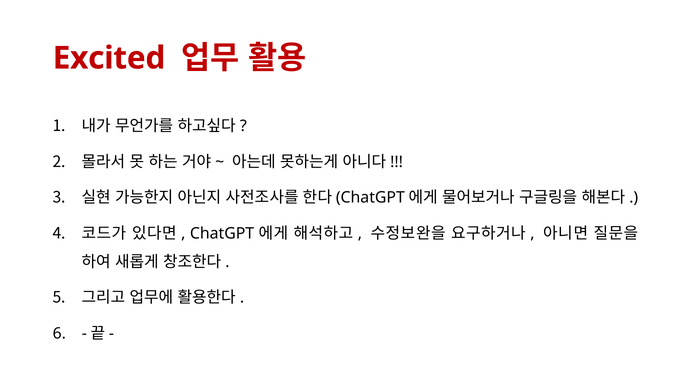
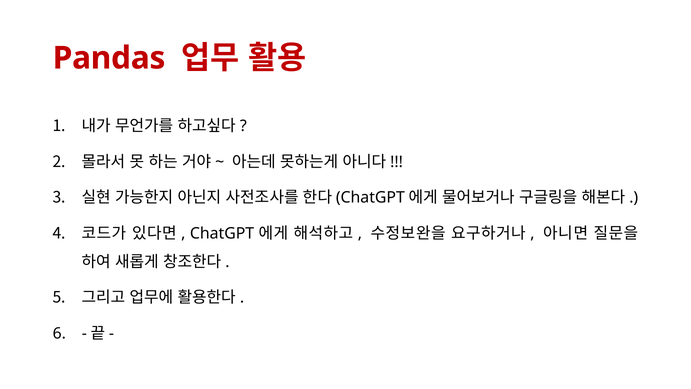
Excited: Excited -> Pandas (109, 58)
